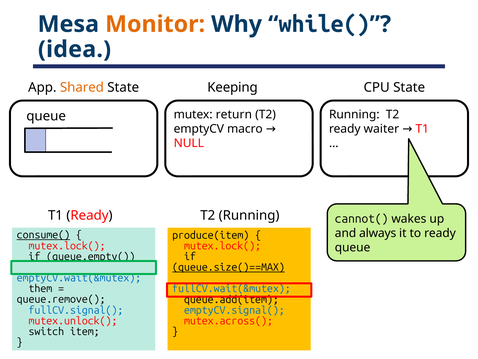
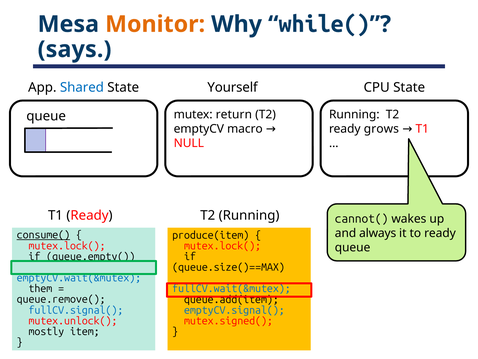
idea: idea -> says (75, 49)
Shared colour: orange -> blue (82, 87)
Keeping: Keeping -> Yourself (233, 87)
waiter: waiter -> grows (381, 129)
queue.size()==MAX underline: present -> none (229, 267)
mutex.across(: mutex.across( -> mutex.signed( (228, 321)
switch: switch -> mostly (46, 331)
